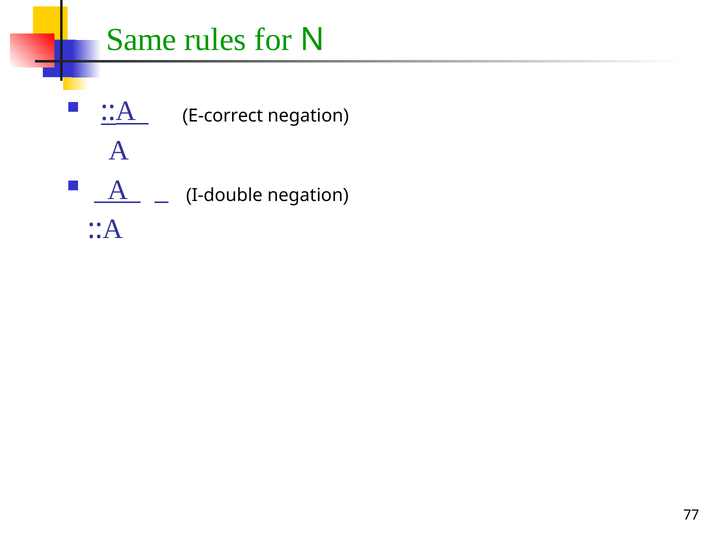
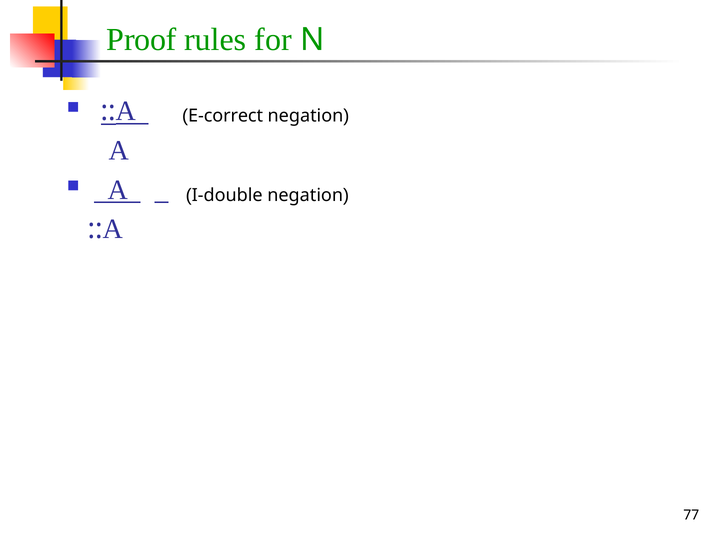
Same: Same -> Proof (141, 40)
